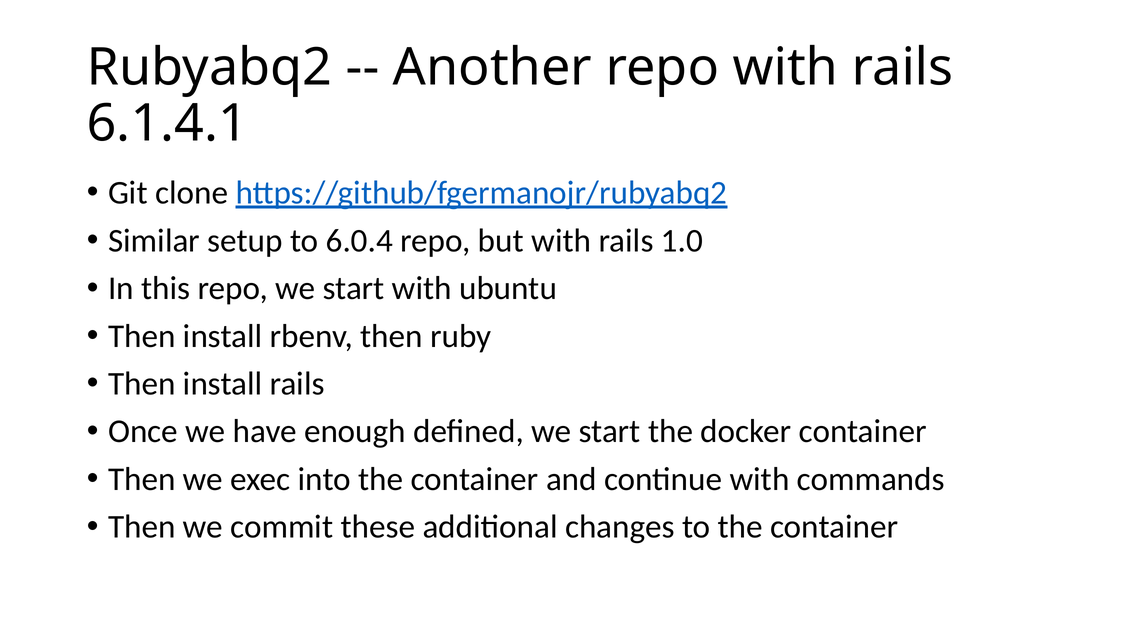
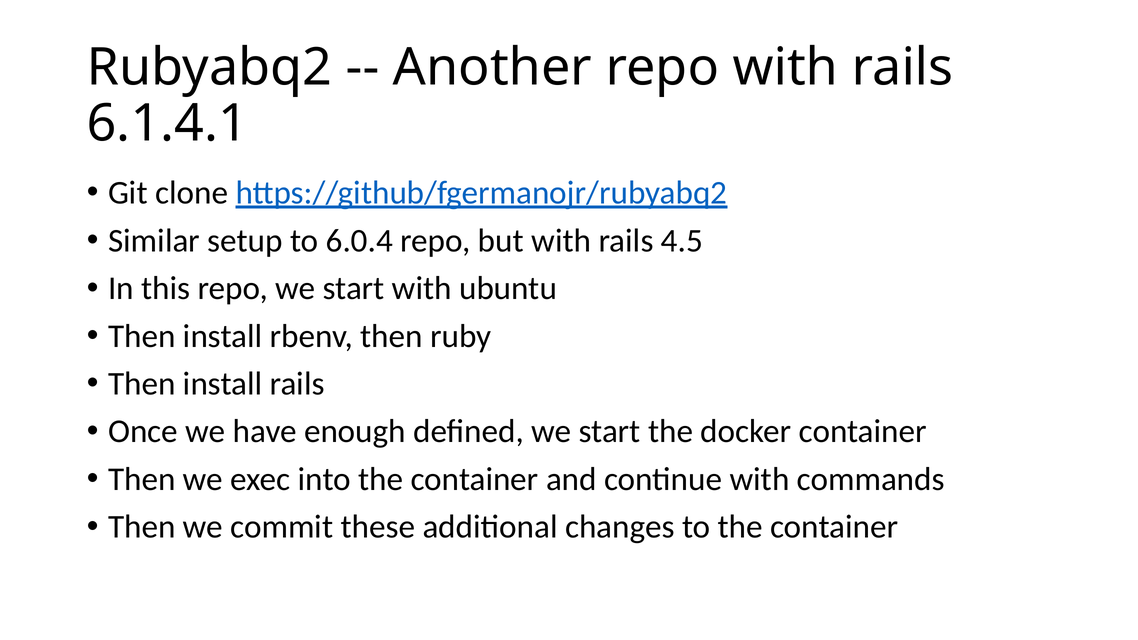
1.0: 1.0 -> 4.5 (682, 241)
